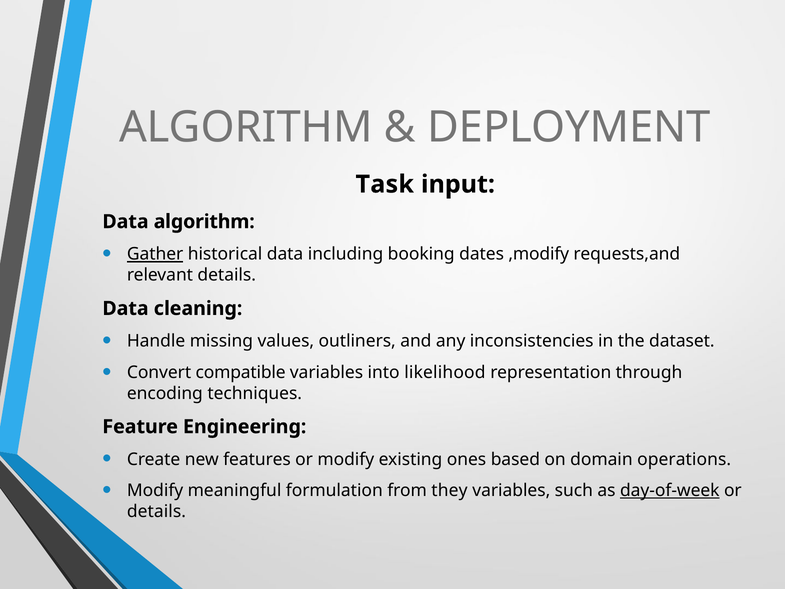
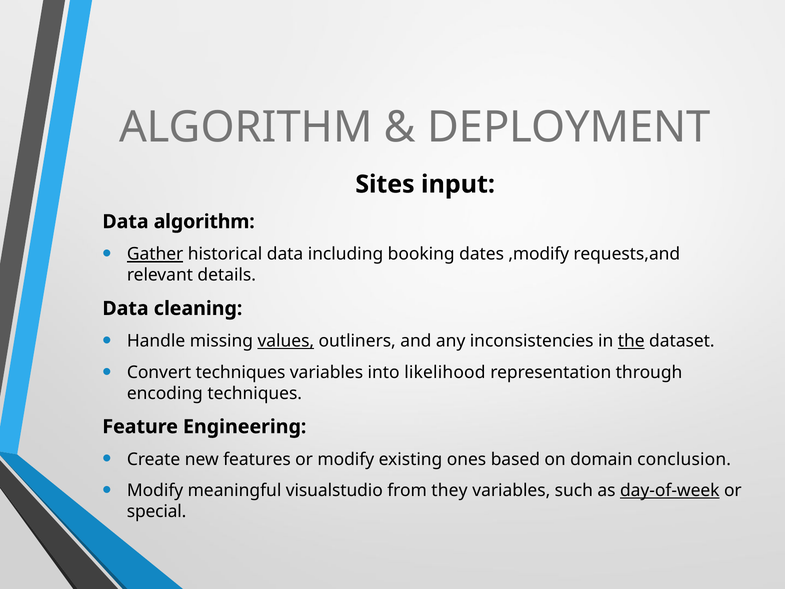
Task: Task -> Sites (385, 184)
values underline: none -> present (286, 341)
the underline: none -> present (631, 341)
Convert compatible: compatible -> techniques (241, 372)
operations: operations -> conclusion (684, 459)
formulation: formulation -> visualstudio (334, 490)
details: details -> special (157, 511)
